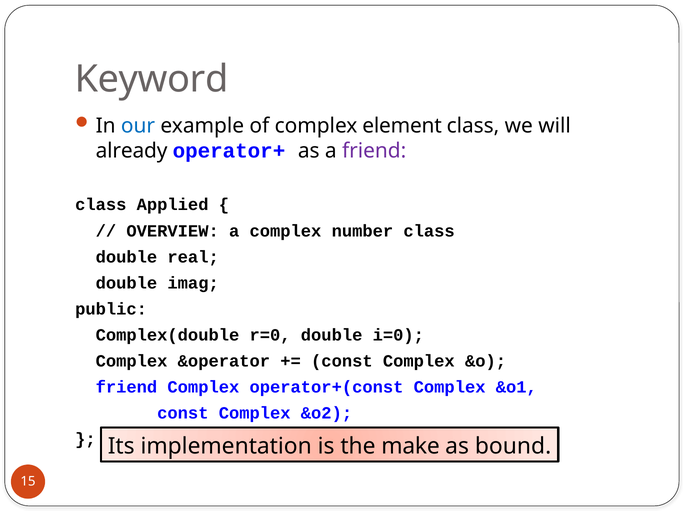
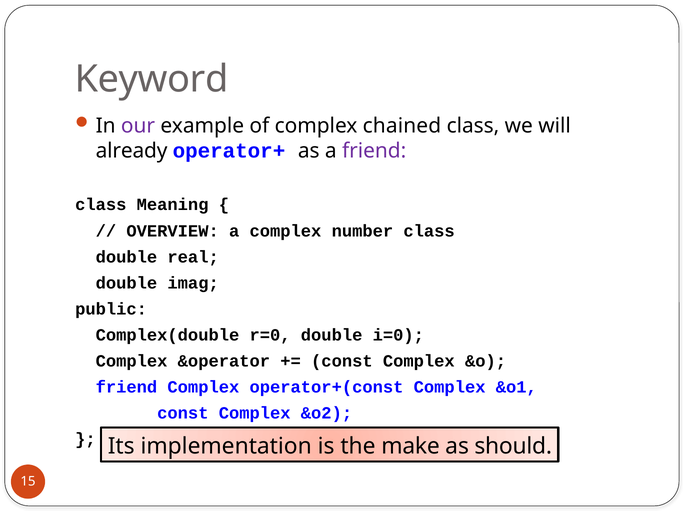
our colour: blue -> purple (138, 126)
element: element -> chained (402, 126)
Applied: Applied -> Meaning (173, 205)
bound: bound -> should (513, 446)
